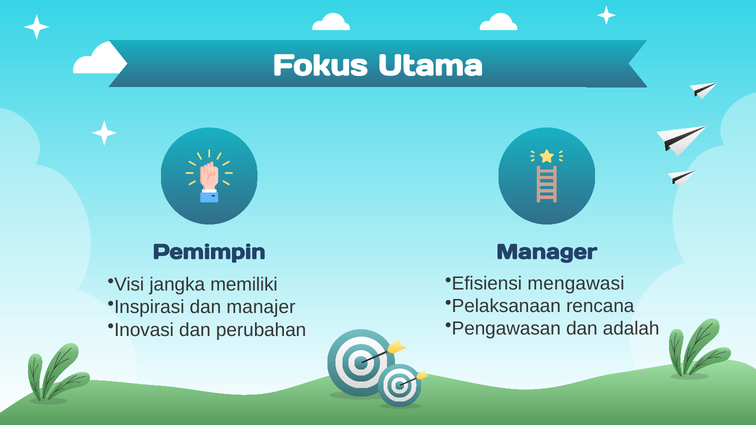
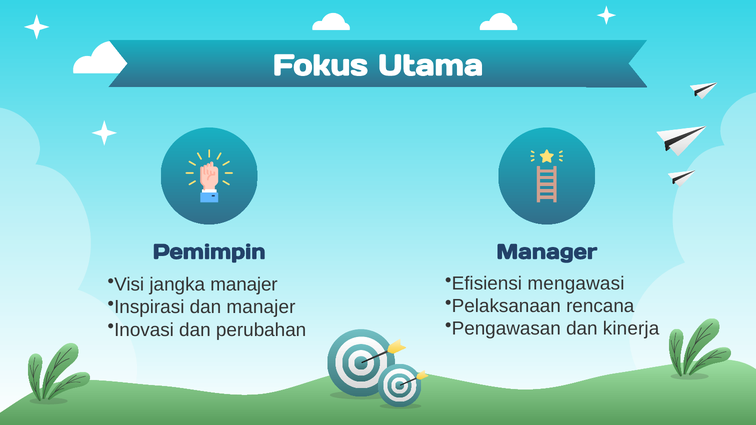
jangka memiliki: memiliki -> manajer (244, 285)
adalah: adalah -> kinerja (631, 329)
